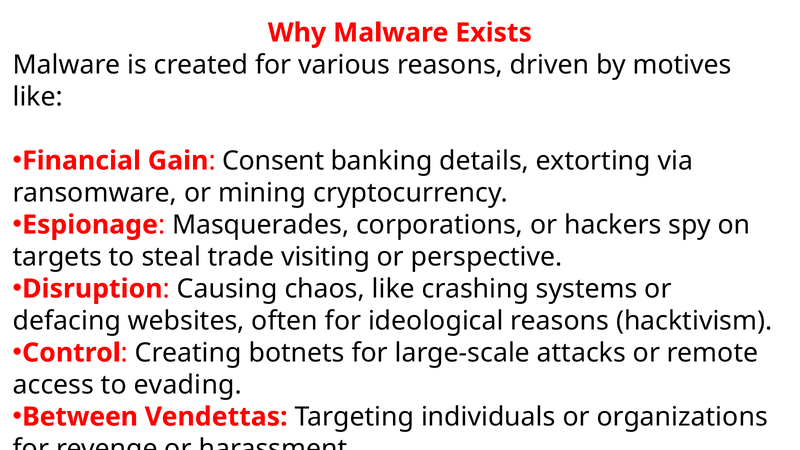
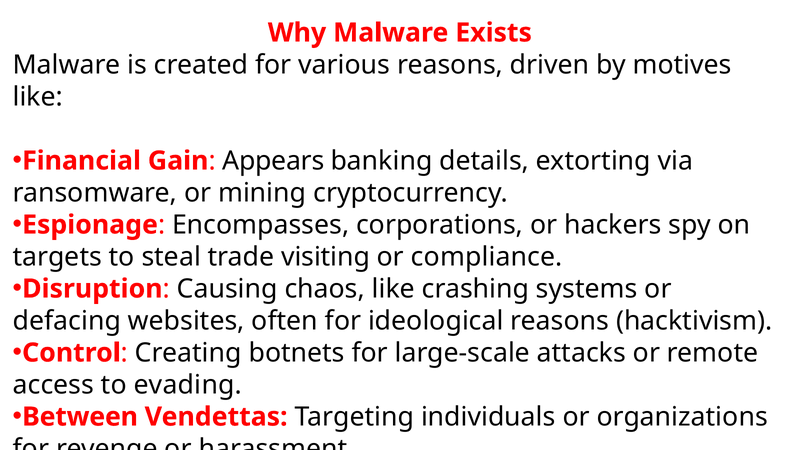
Consent: Consent -> Appears (273, 161)
Masquerades: Masquerades -> Encompasses (261, 225)
perspective: perspective -> compliance (487, 257)
